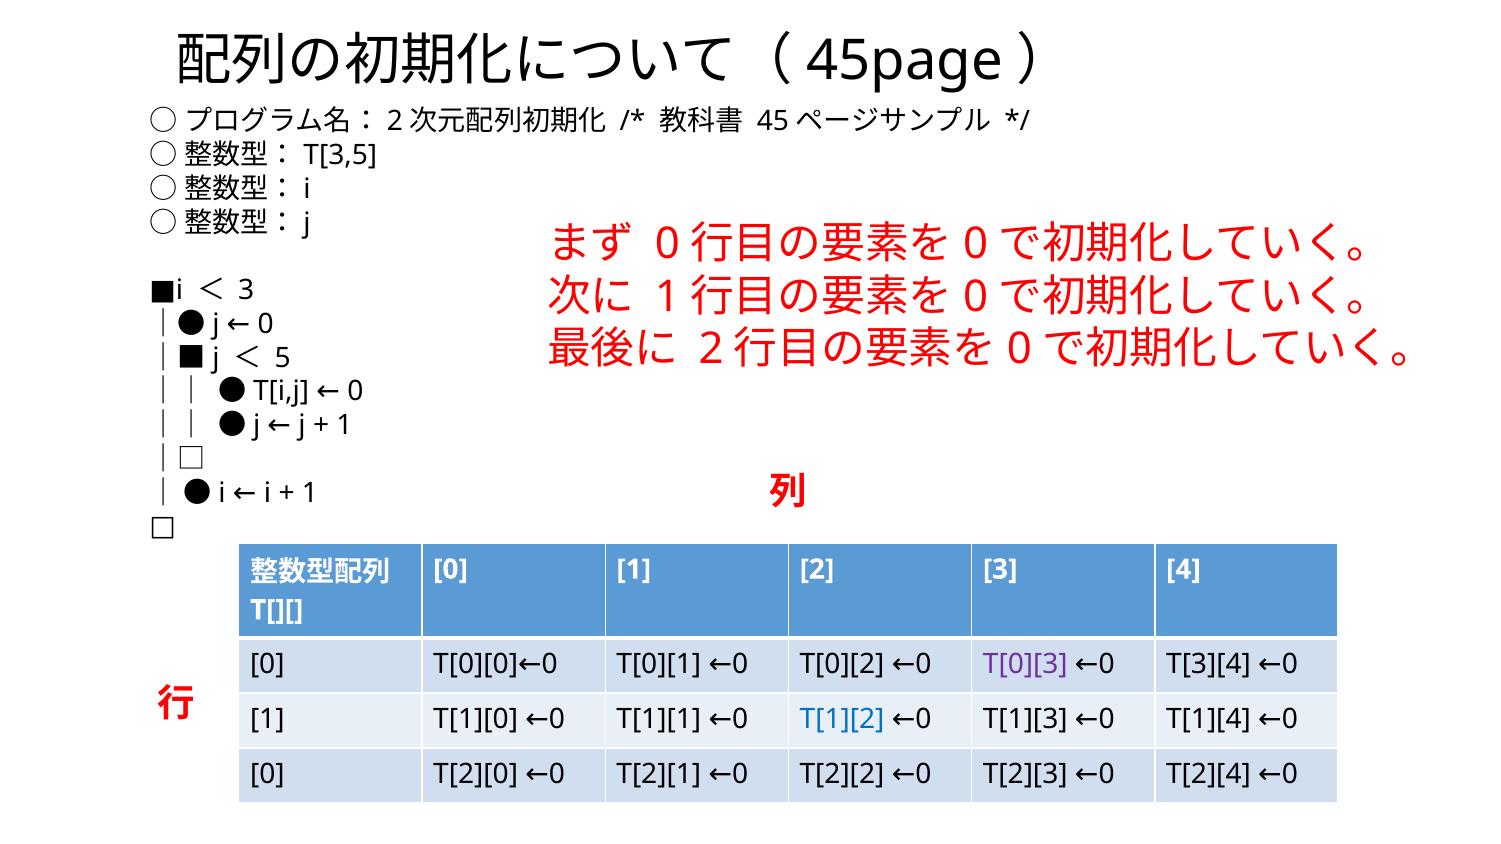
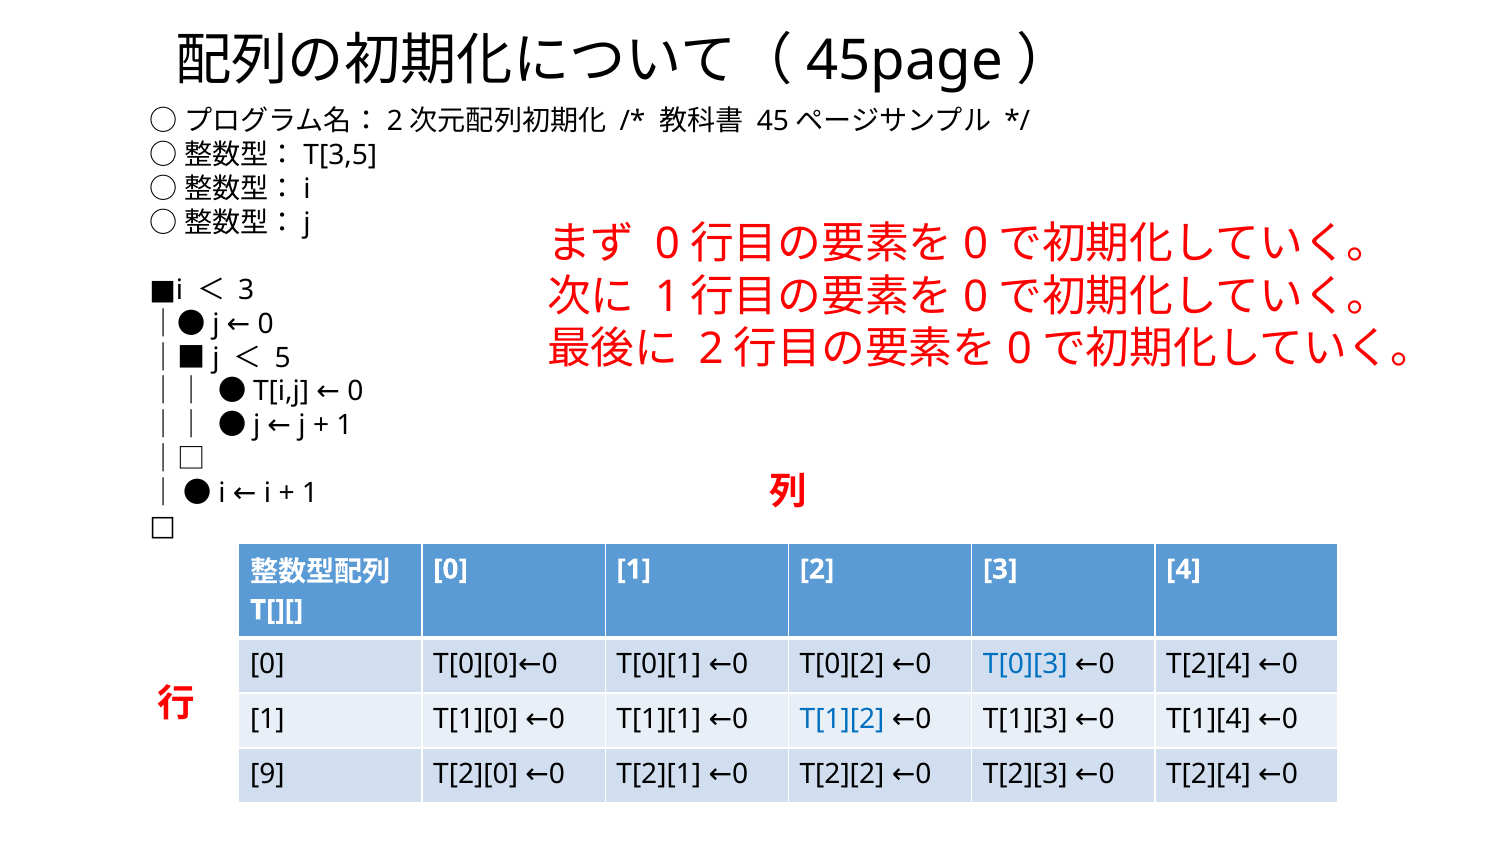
T[0][3 colour: purple -> blue (1025, 665)
T[3][4: T[3][4 -> T[2][4 (1209, 665)
0: 0 -> 9 (267, 775)
